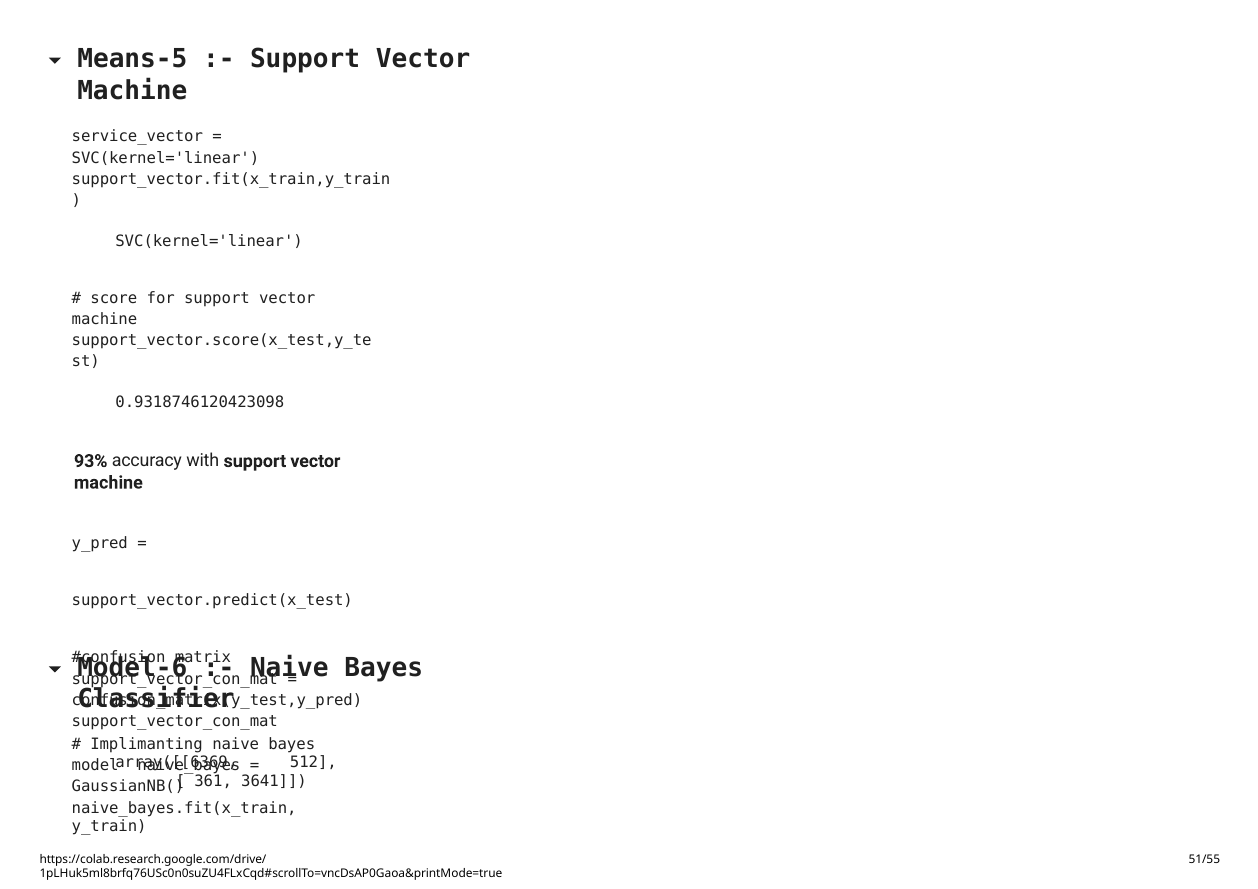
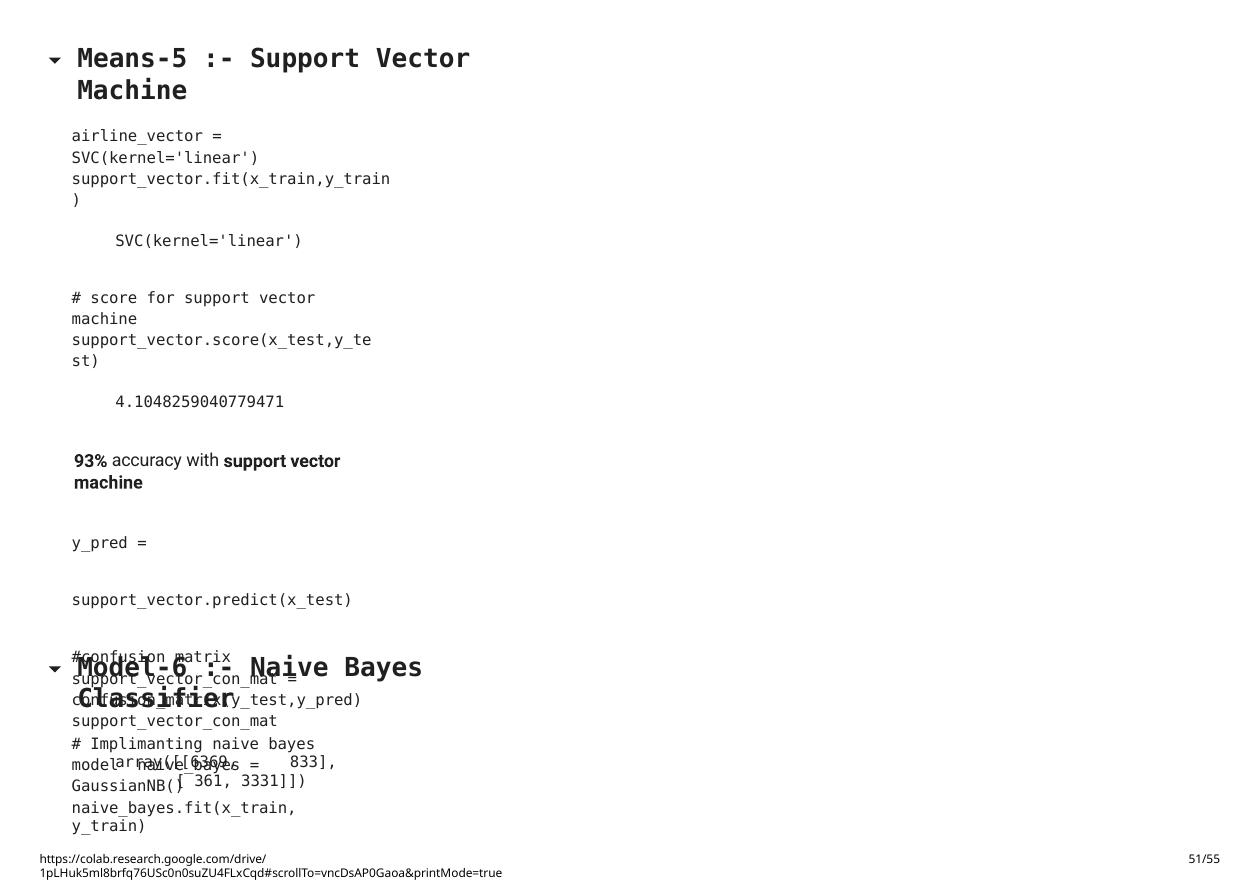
service_vector: service_vector -> airline_vector (137, 137)
0.9318746120423098: 0.9318746120423098 -> 4.1048259040779471 (200, 403)
512: 512 -> 833 (313, 762)
3641: 3641 -> 3331 (274, 781)
